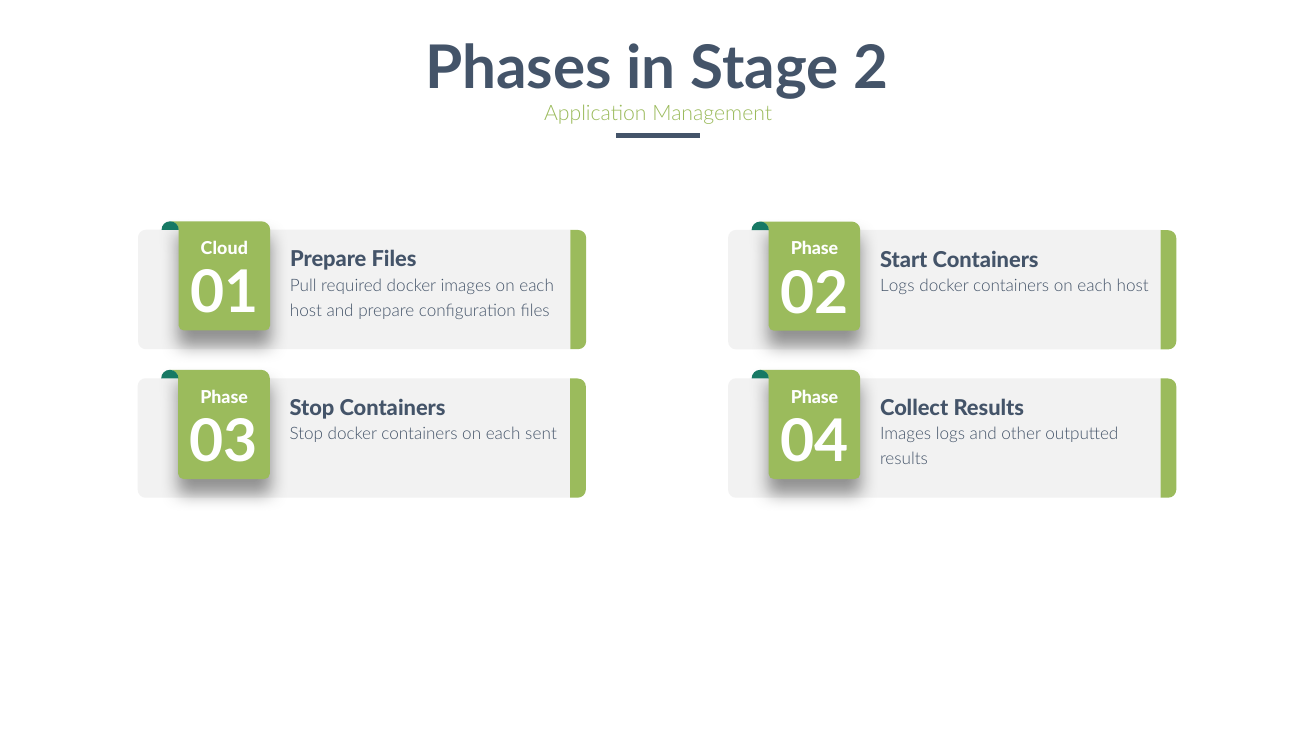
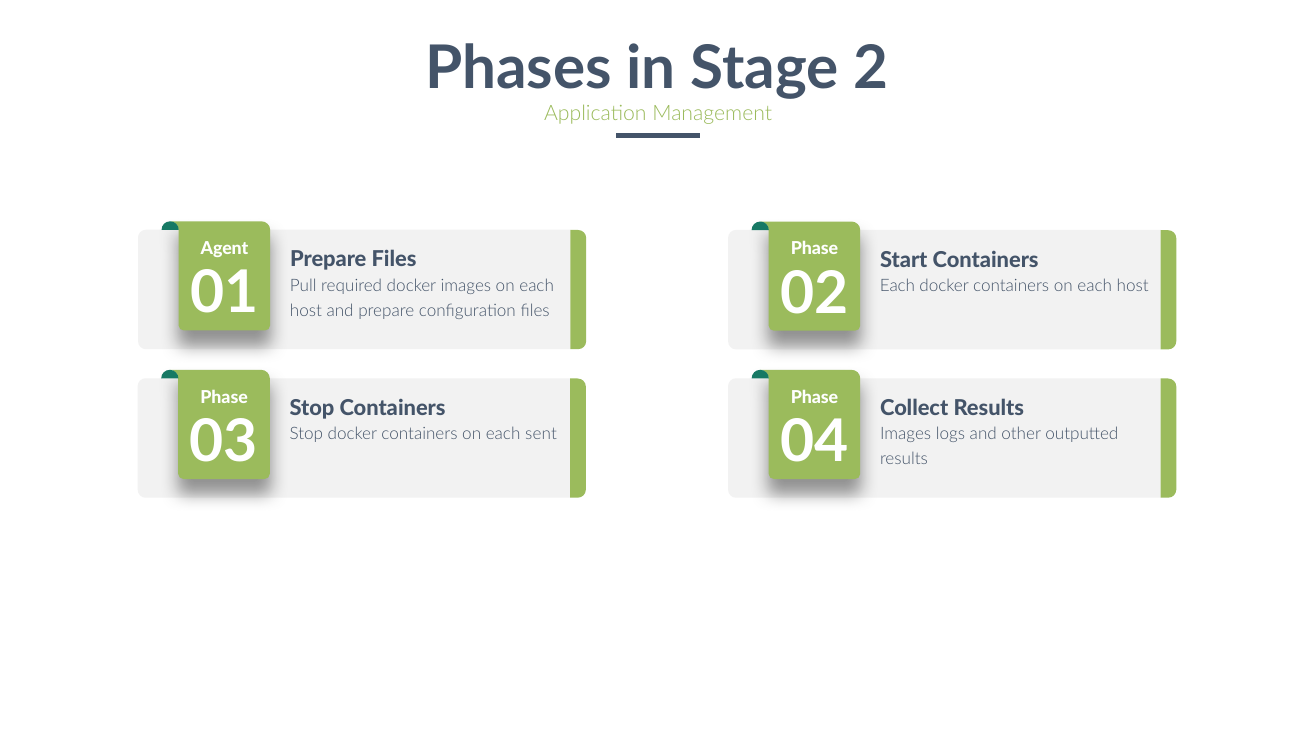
Cloud: Cloud -> Agent (225, 249)
02 Logs: Logs -> Each (897, 286)
